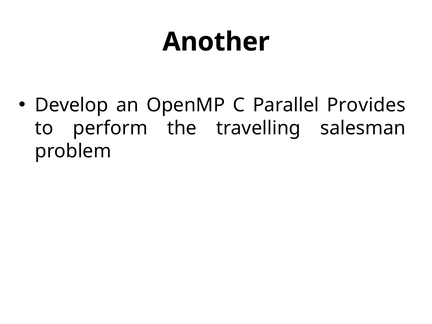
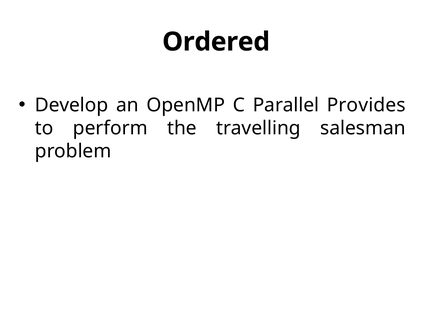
Another: Another -> Ordered (216, 42)
